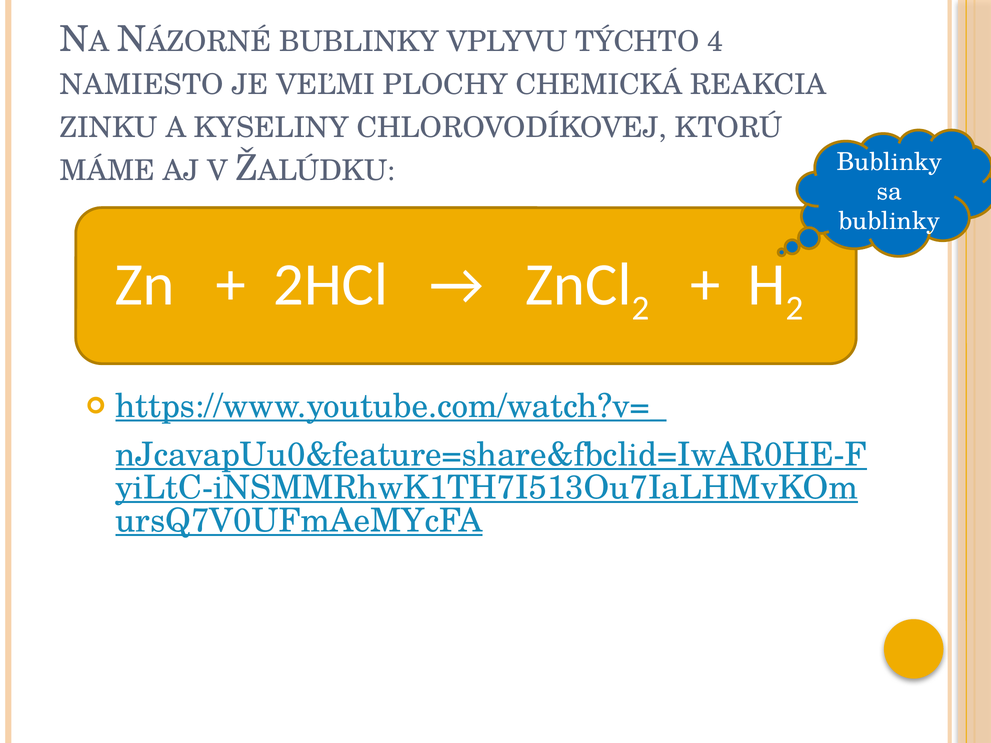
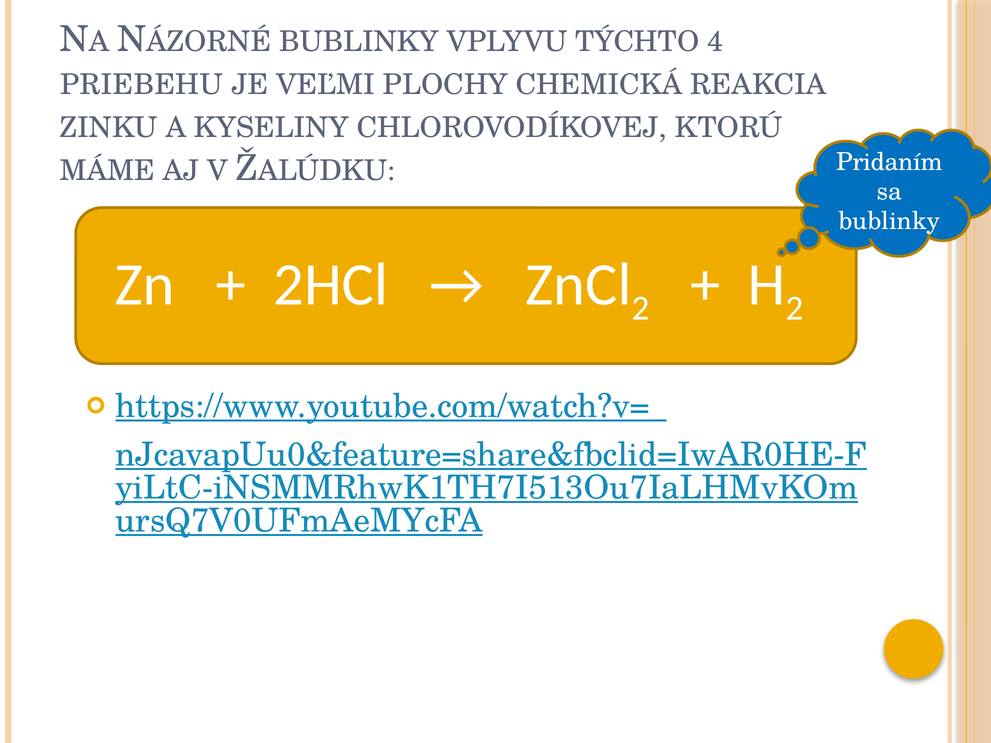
NAMIESTO: NAMIESTO -> PRIEBEHU (142, 85)
Bublinky: Bublinky -> Pridaním (890, 162)
